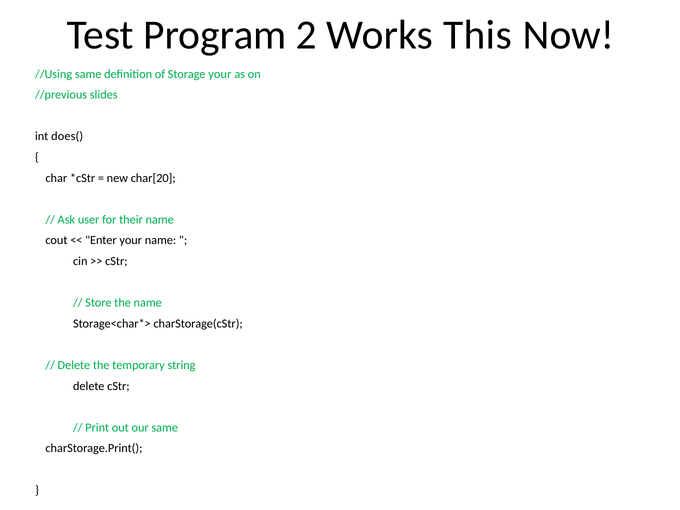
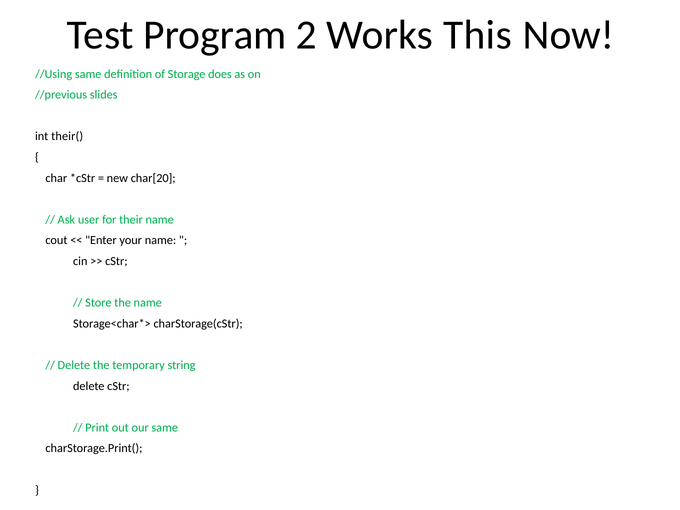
Storage your: your -> does (220, 74)
does(: does( -> their( (67, 136)
